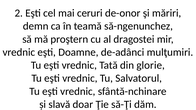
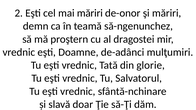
mai ceruri: ceruri -> măriri (90, 13)
